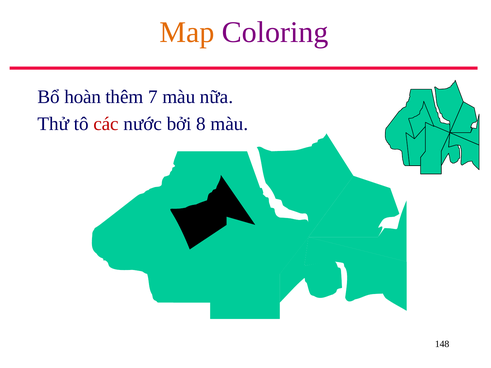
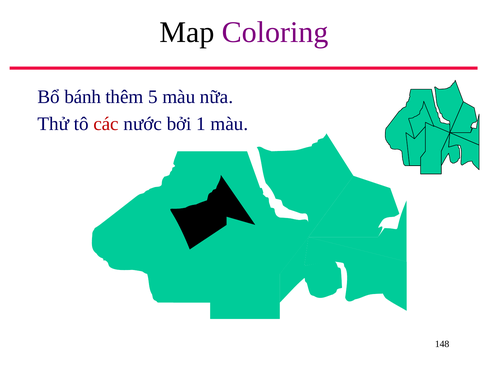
Map colour: orange -> black (187, 32)
hoàn: hoàn -> bánh (83, 97)
7: 7 -> 5 (153, 97)
8: 8 -> 1 (201, 124)
